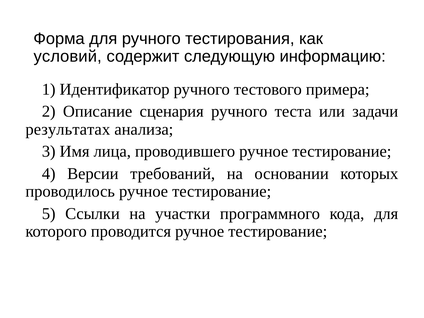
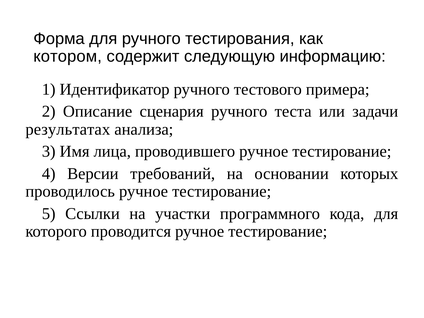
условий: условий -> котором (68, 56)
